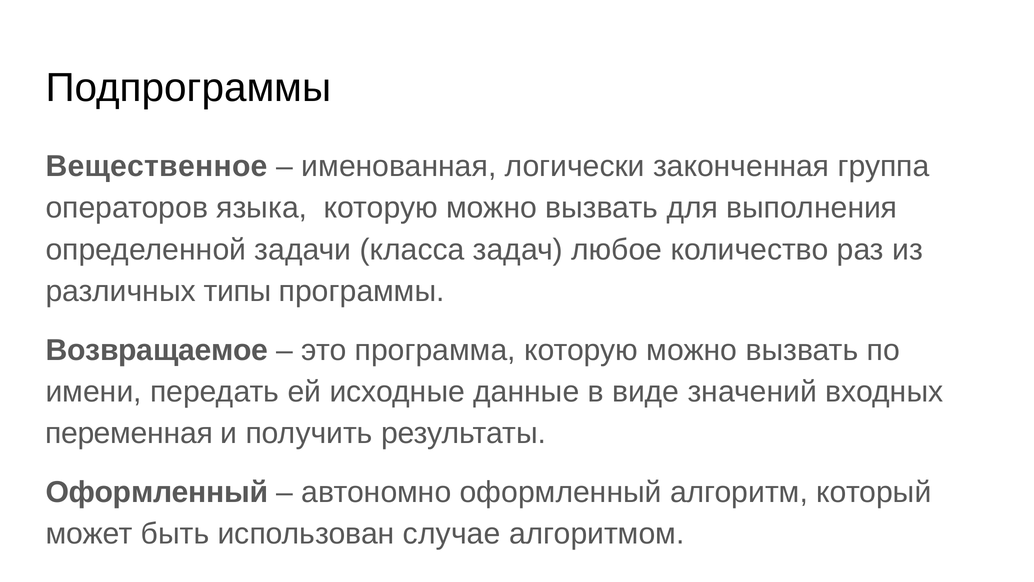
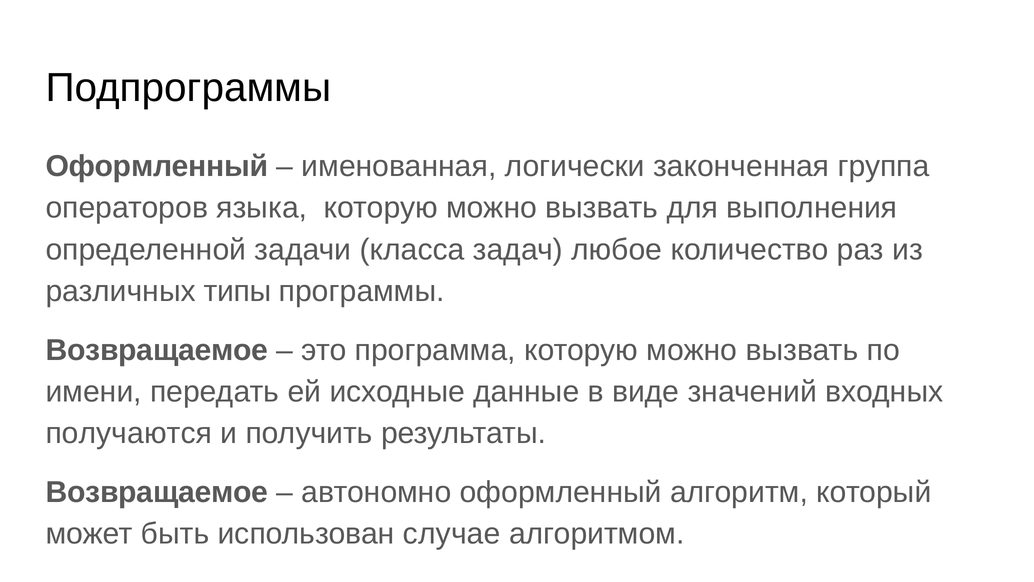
Вещественное: Вещественное -> Оформленный (157, 166)
переменная: переменная -> получаются (129, 433)
Оформленный: Оформленный -> Возвращаемое (157, 492)
